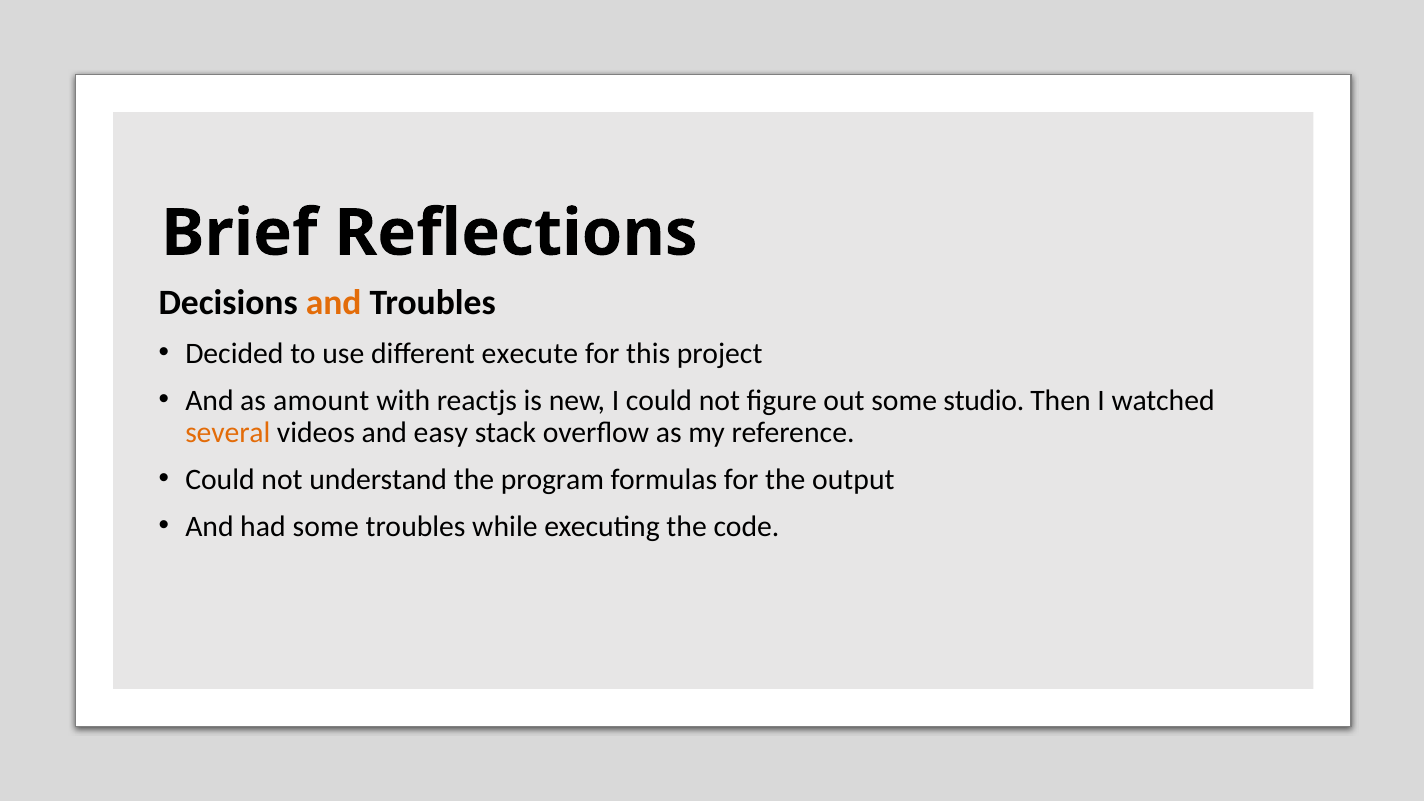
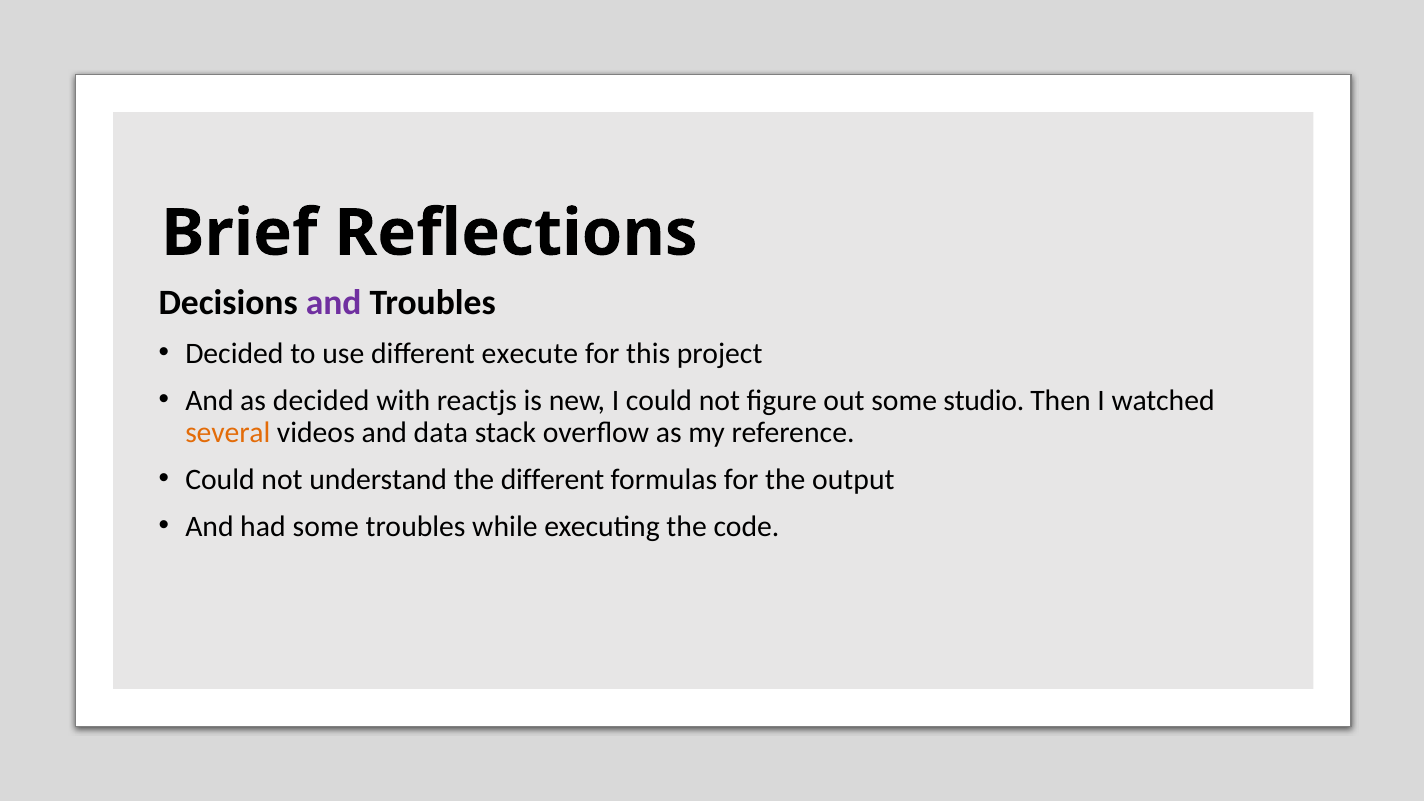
and colour: orange -> purple (334, 303)
as amount: amount -> decided (321, 400)
easy: easy -> data (441, 432)
the program: program -> different (553, 479)
